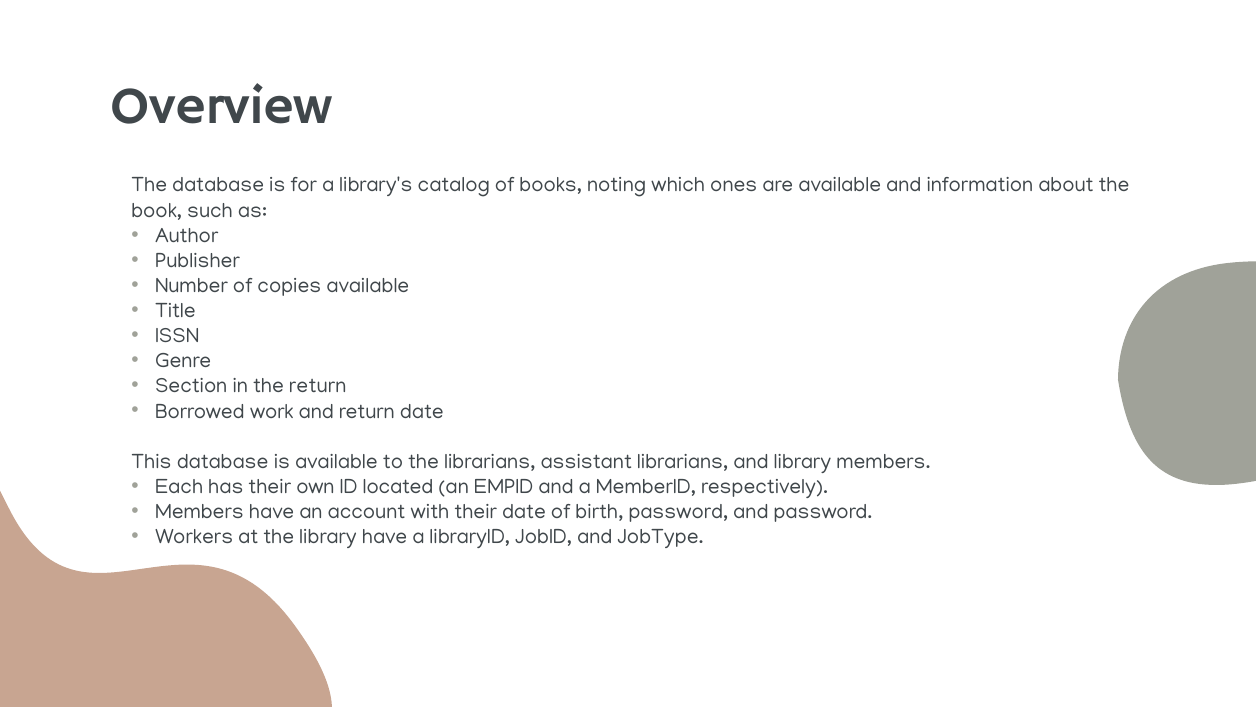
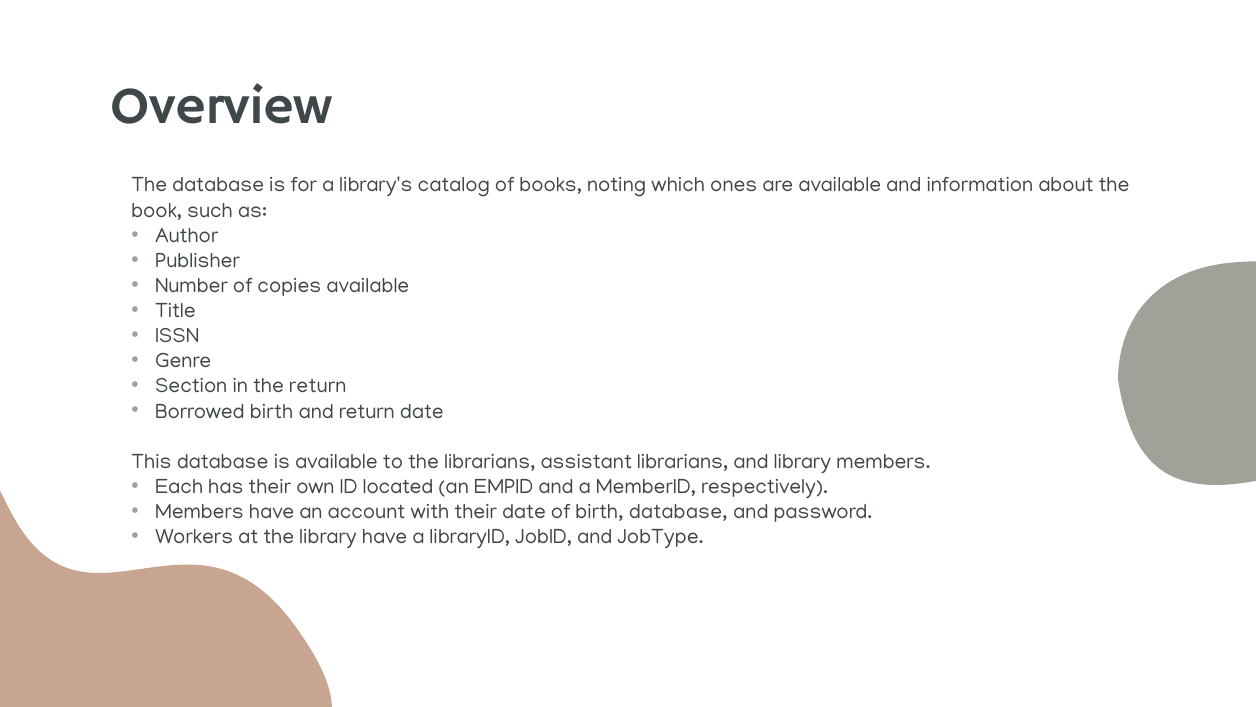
Borrowed work: work -> birth (271, 411)
birth password: password -> database (678, 511)
